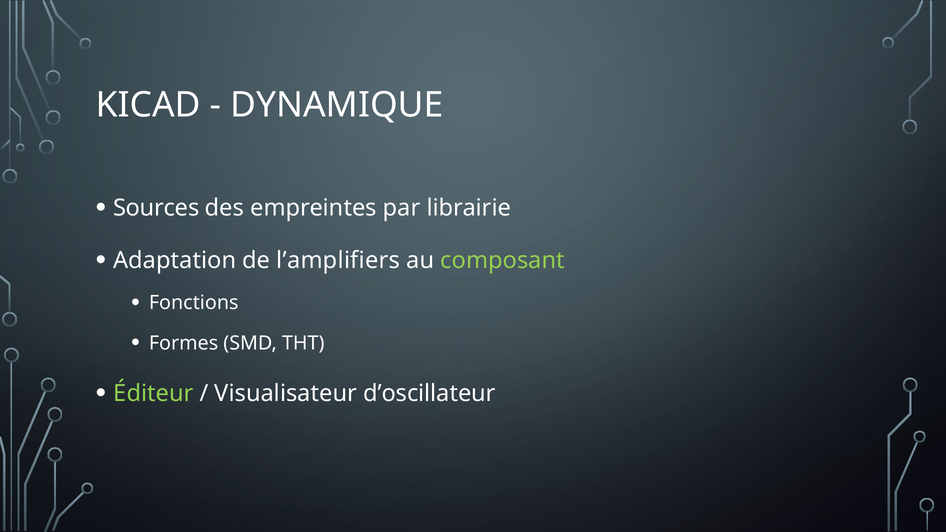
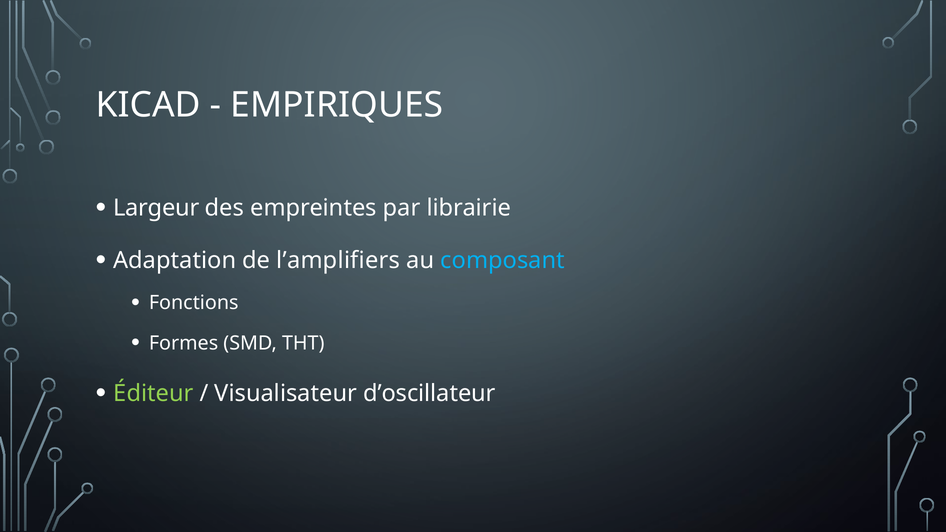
DYNAMIQUE: DYNAMIQUE -> EMPIRIQUES (337, 105)
Sources: Sources -> Largeur (156, 208)
composant colour: light green -> light blue (503, 261)
